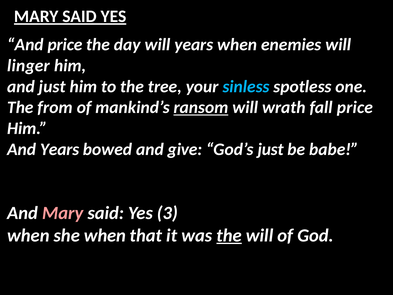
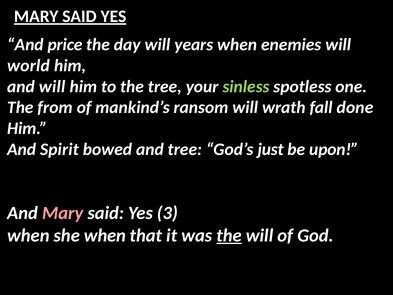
linger: linger -> world (29, 65)
and just: just -> will (52, 86)
sinless colour: light blue -> light green (246, 86)
ransom underline: present -> none (201, 107)
fall price: price -> done (355, 107)
And Years: Years -> Spirit (59, 149)
and give: give -> tree (185, 149)
babe: babe -> upon (334, 149)
